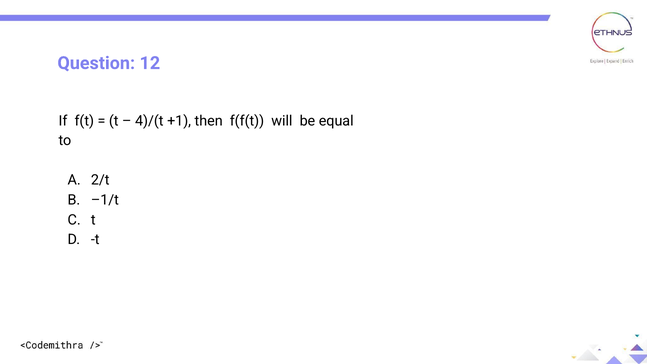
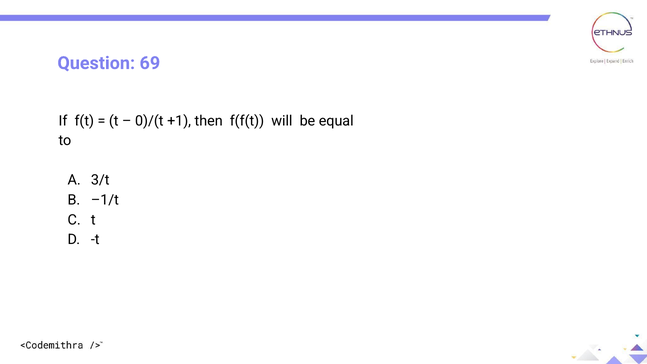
12: 12 -> 69 (150, 63)
4)/(t: 4)/(t -> 0)/(t (149, 121)
2/t: 2/t -> 3/t (100, 180)
